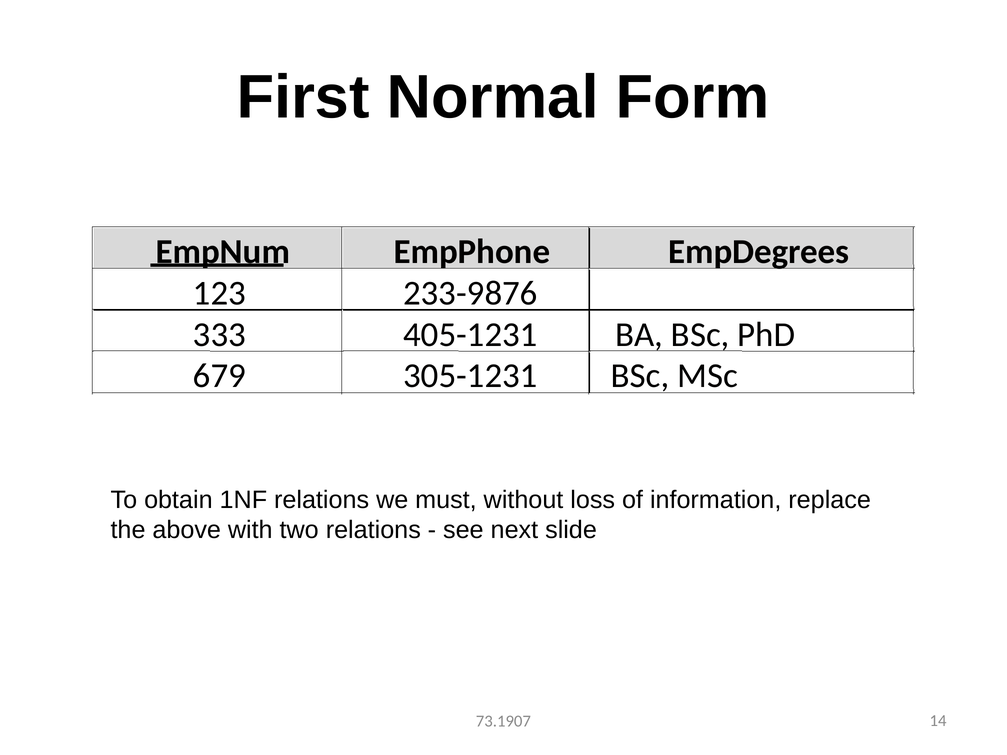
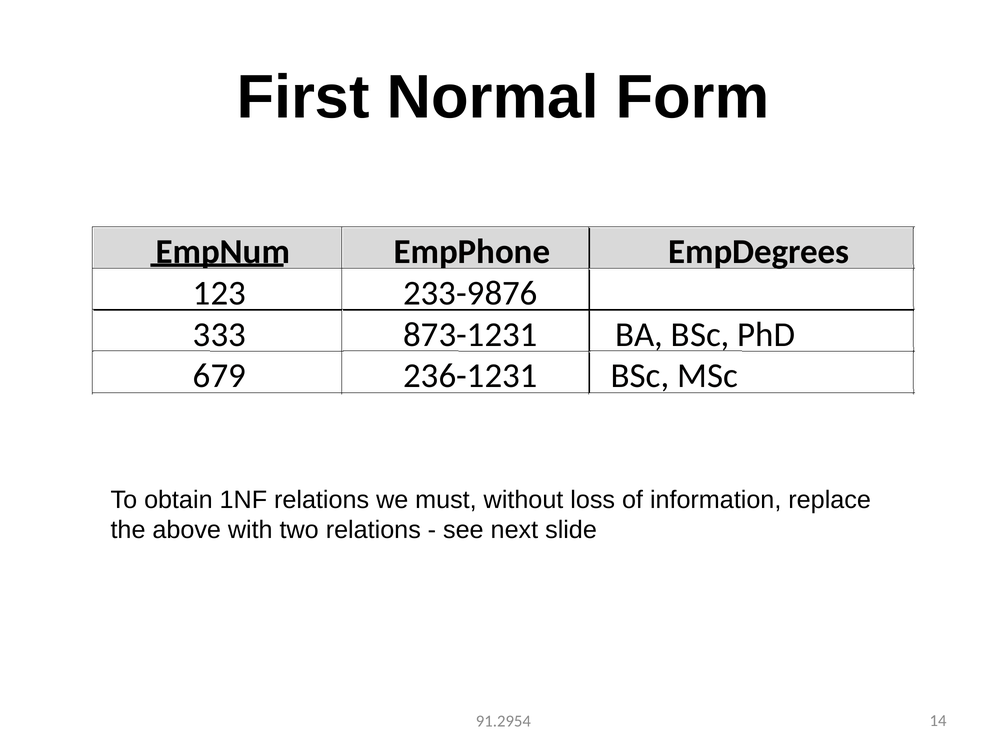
405-1231: 405-1231 -> 873-1231 (470, 335)
305-1231: 305-1231 -> 236-1231 (470, 376)
73.1907: 73.1907 -> 91.2954 (503, 721)
